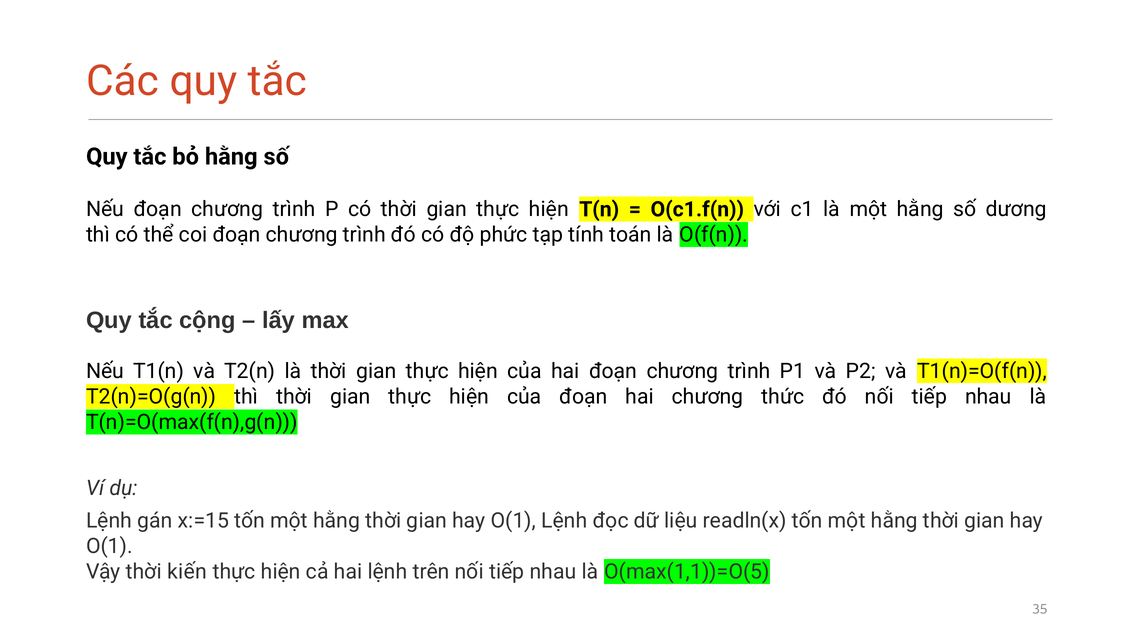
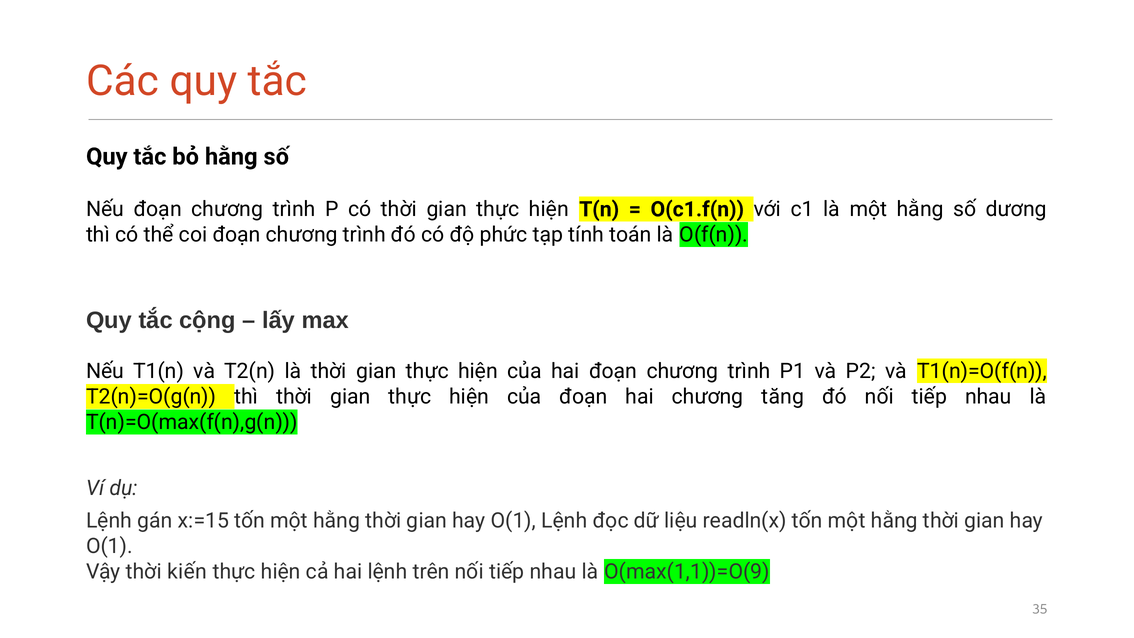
thức: thức -> tăng (783, 396)
O(max(1,1))=O(5: O(max(1,1))=O(5 -> O(max(1,1))=O(9 (687, 572)
